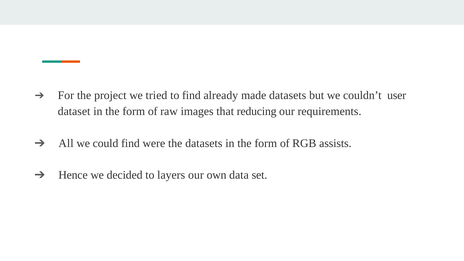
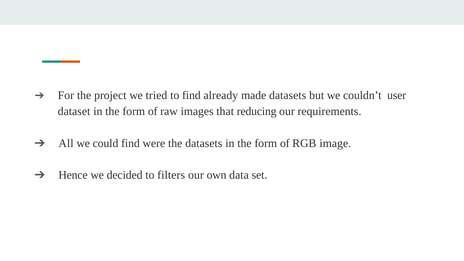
assists: assists -> image (335, 143)
layers: layers -> filters (171, 175)
